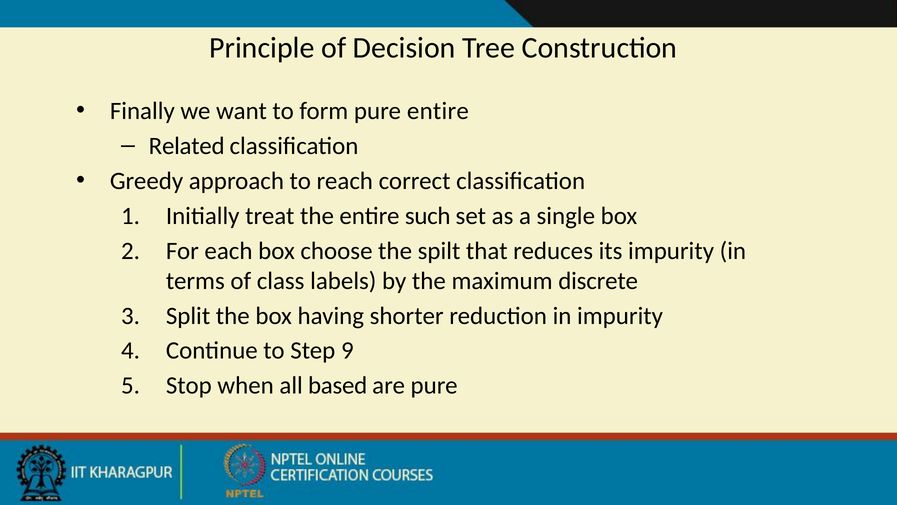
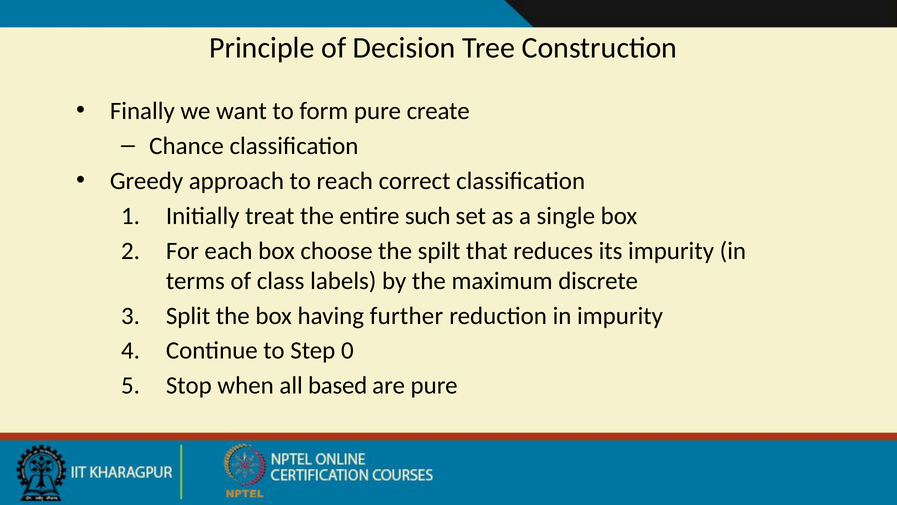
pure entire: entire -> create (438, 111)
Related: Related -> Chance (187, 146)
shorter: shorter -> further (407, 316)
9: 9 -> 0 (347, 350)
